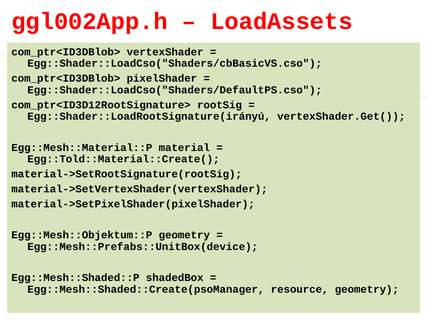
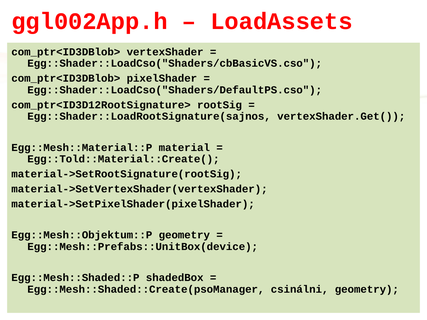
Egg::Shader::LoadRootSignature(irányú: Egg::Shader::LoadRootSignature(irányú -> Egg::Shader::LoadRootSignature(sajnos (149, 116)
resource: resource -> csinálni (300, 289)
